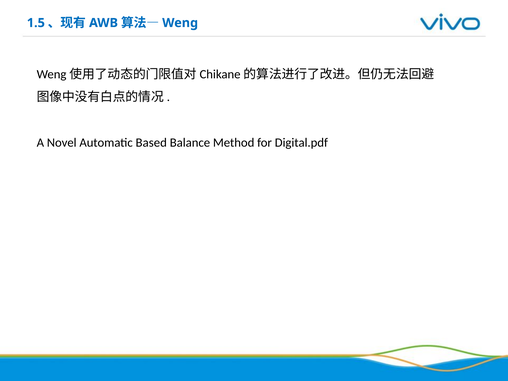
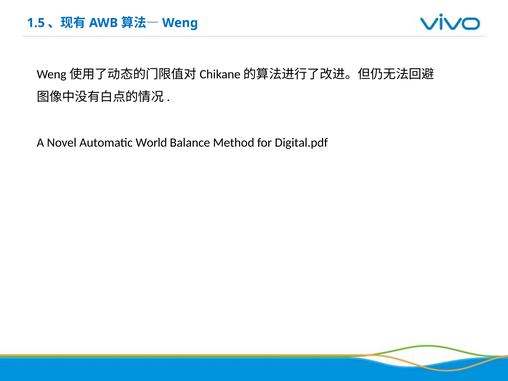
Based: Based -> World (151, 143)
